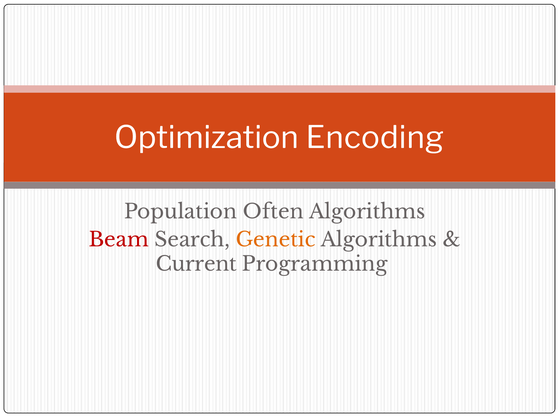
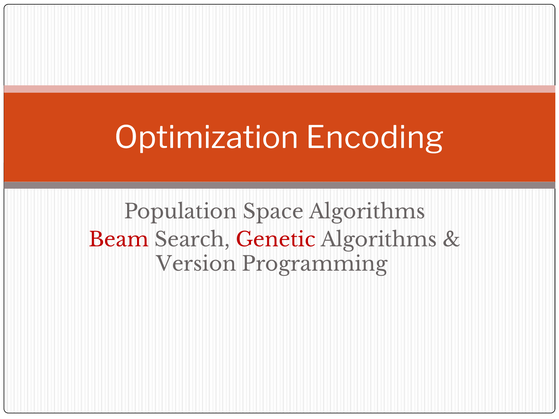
Often: Often -> Space (273, 212)
Genetic colour: orange -> red (276, 240)
Current: Current -> Version (196, 264)
